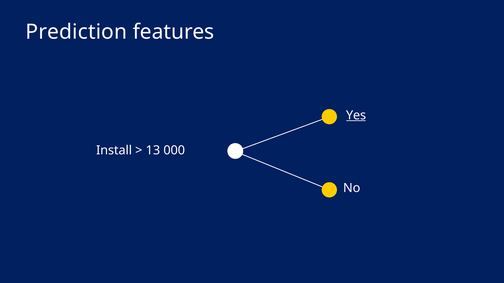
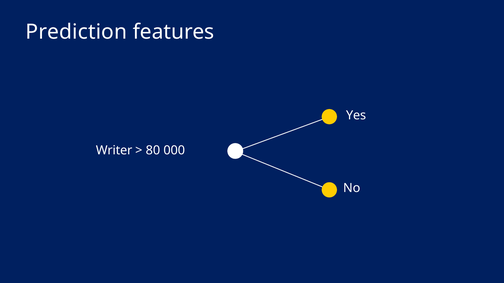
Yes underline: present -> none (356, 115)
Install: Install -> Writer (114, 151)
13: 13 -> 80 (153, 151)
